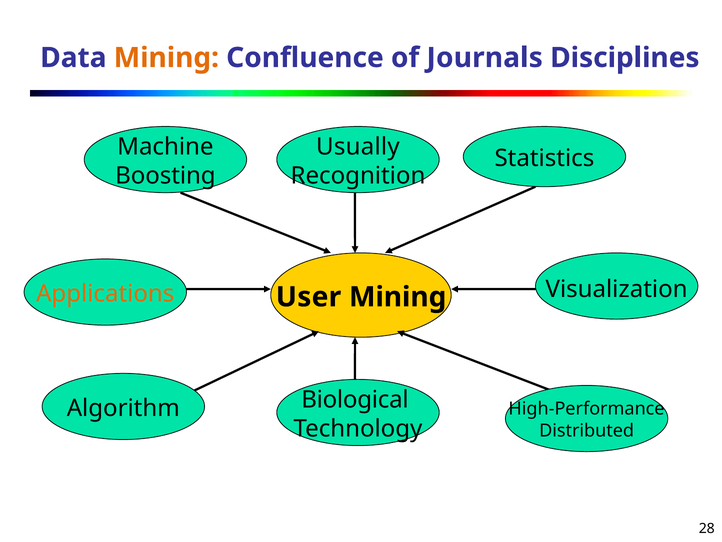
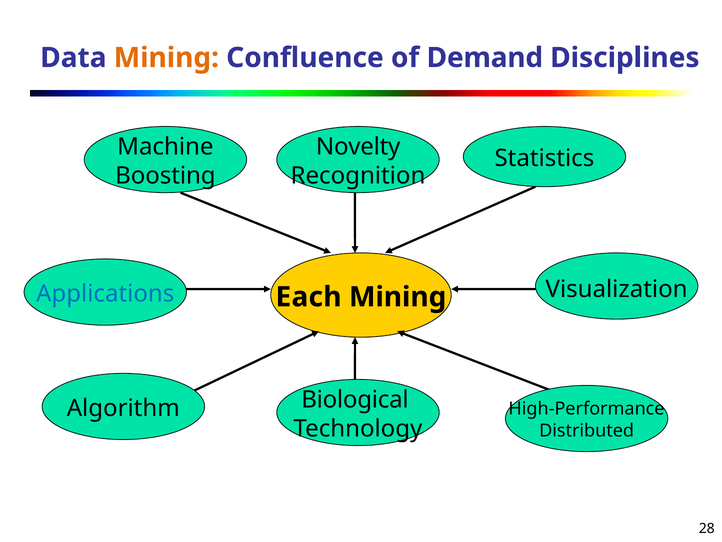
Journals: Journals -> Demand (485, 58)
Usually: Usually -> Novelty (358, 147)
Applications colour: orange -> blue (105, 293)
User: User -> Each (309, 297)
